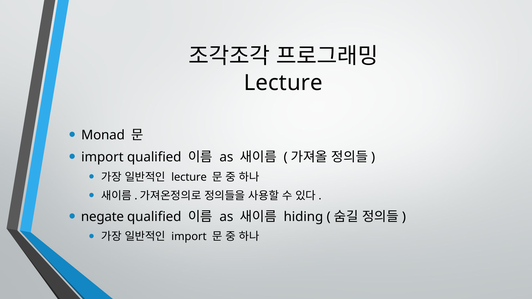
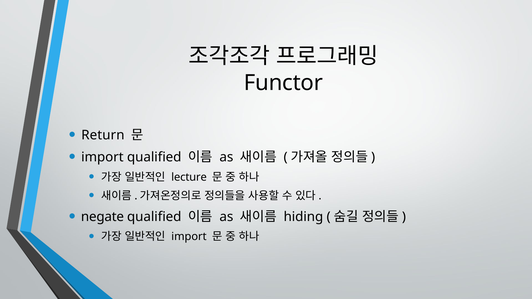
Lecture: Lecture -> Functor (283, 83)
Monad: Monad -> Return (103, 135)
